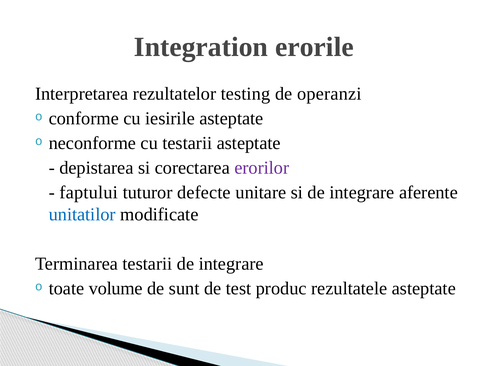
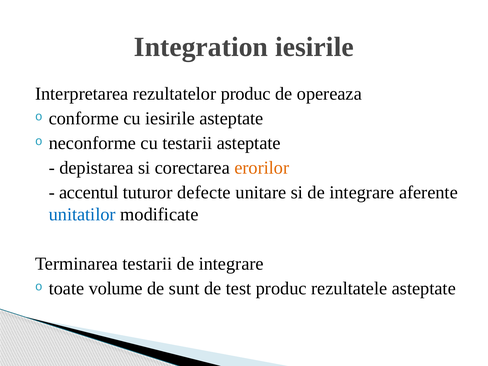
Integration erorile: erorile -> iesirile (314, 47)
rezultatelor testing: testing -> produc (246, 94)
operanzi: operanzi -> opereaza (329, 94)
erorilor colour: purple -> orange (262, 168)
faptului: faptului -> accentul (89, 192)
